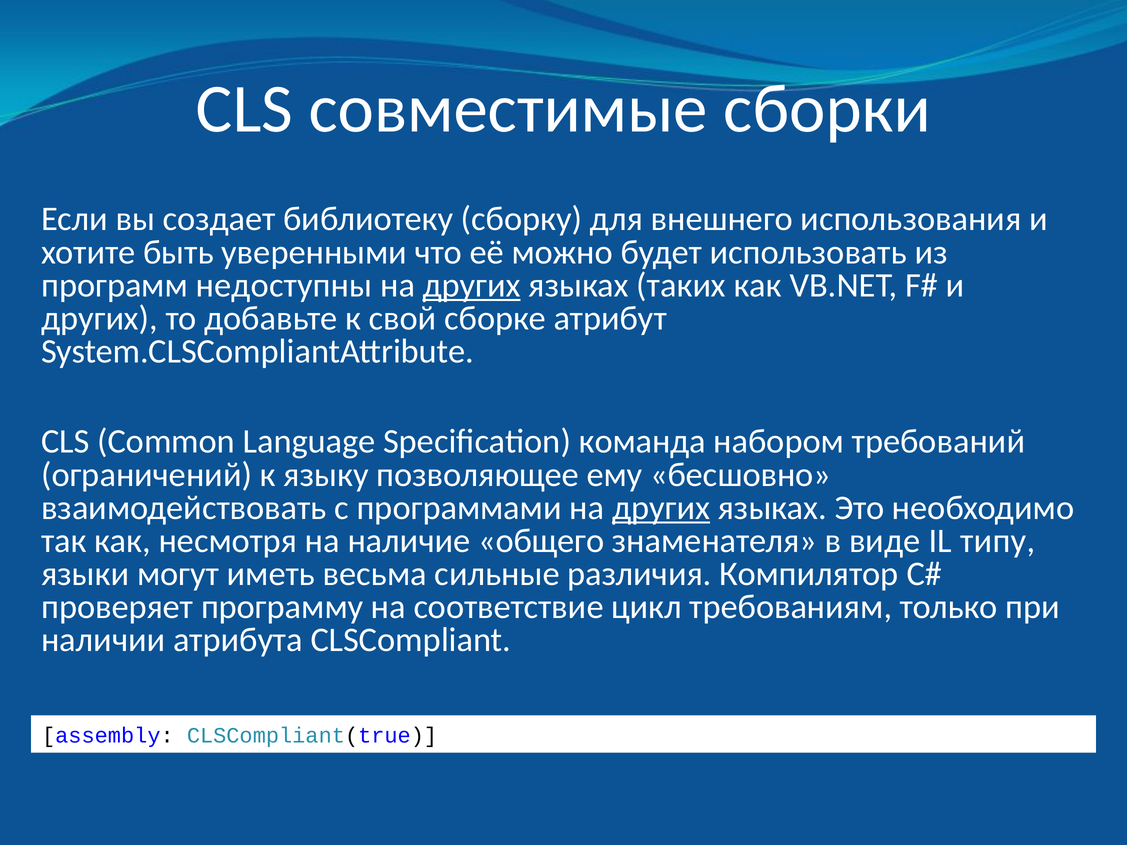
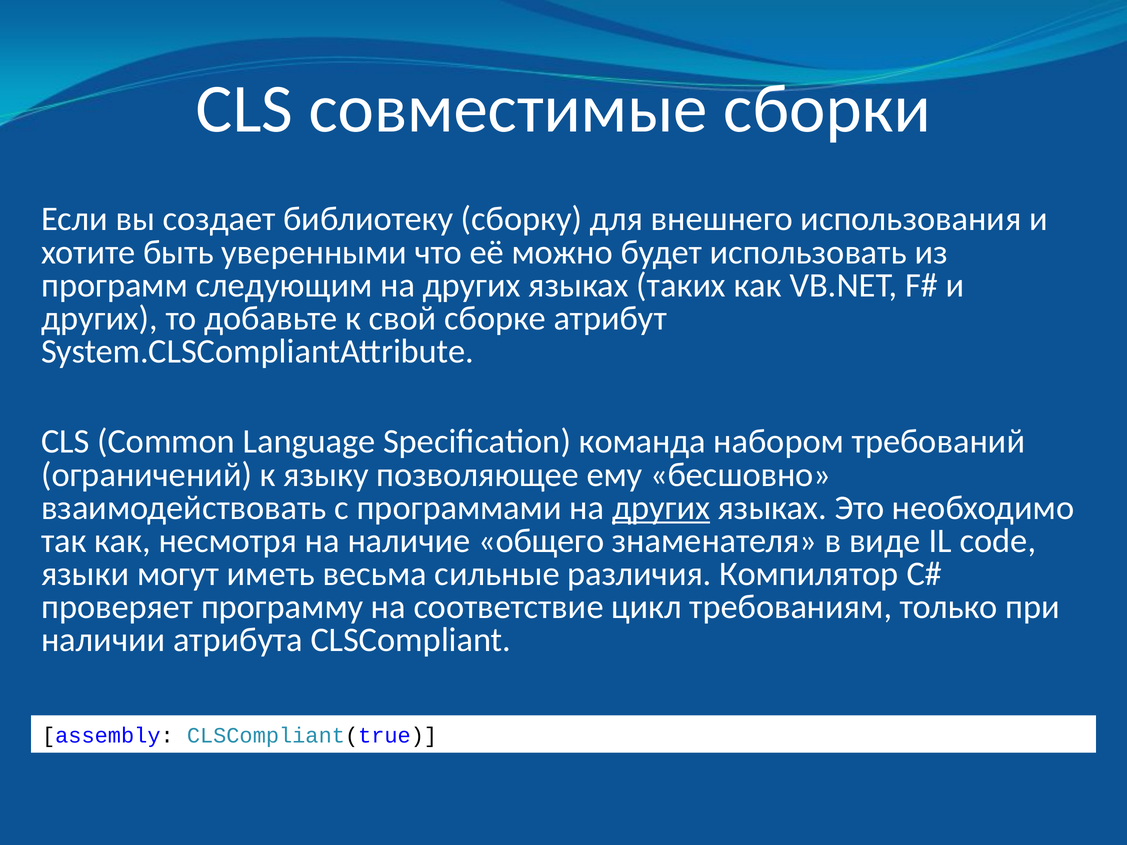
недоступны: недоступны -> следующим (284, 285)
других underline: present -> none (472, 285)
типу: типу -> code (998, 541)
